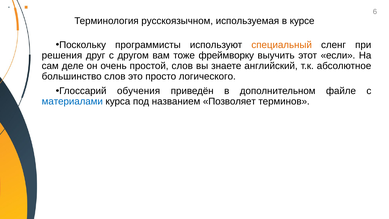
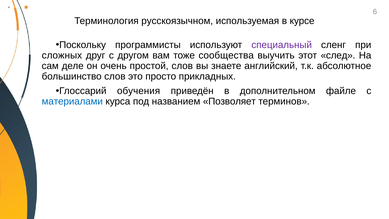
специальный colour: orange -> purple (282, 45)
решения: решения -> сложных (62, 55)
фреймворку: фреймворку -> сообщества (226, 55)
если: если -> след (338, 55)
логического: логического -> прикладных (207, 76)
